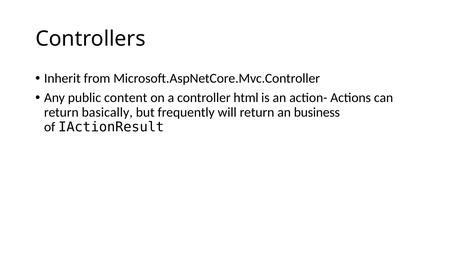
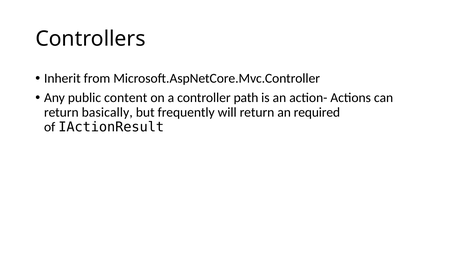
html: html -> path (246, 98)
business: business -> required (317, 112)
